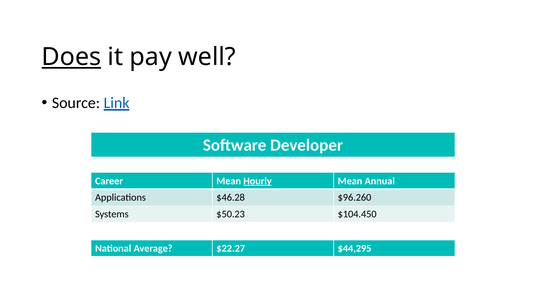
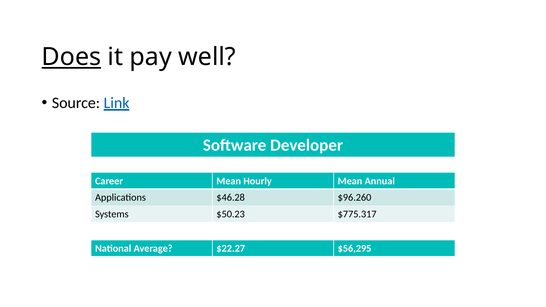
Hourly underline: present -> none (258, 181)
$104.450: $104.450 -> $775.317 (357, 214)
$44,295: $44,295 -> $56,295 (355, 249)
